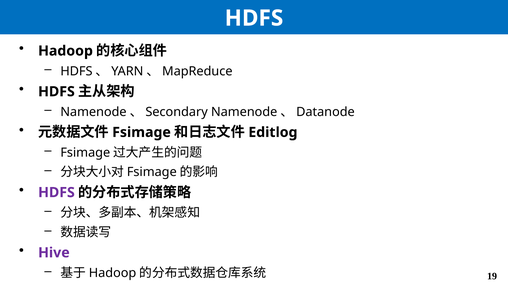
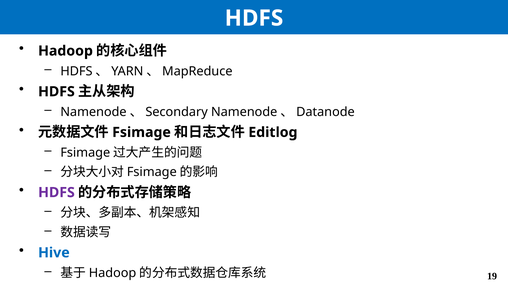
Hive colour: purple -> blue (54, 252)
